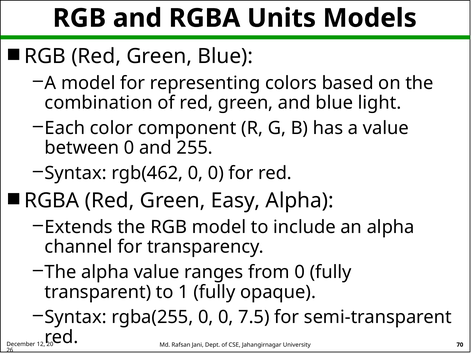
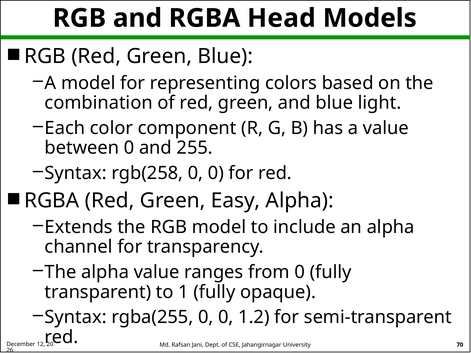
Units: Units -> Head (281, 18)
rgb(462: rgb(462 -> rgb(258 (147, 173)
7.5: 7.5 -> 1.2 (254, 317)
